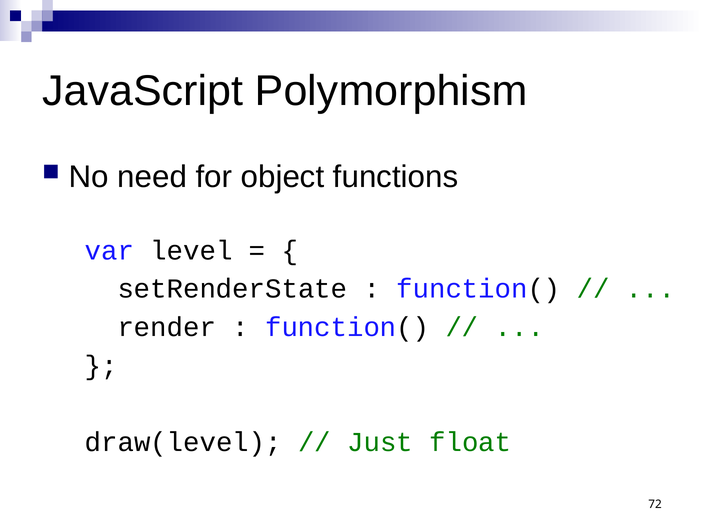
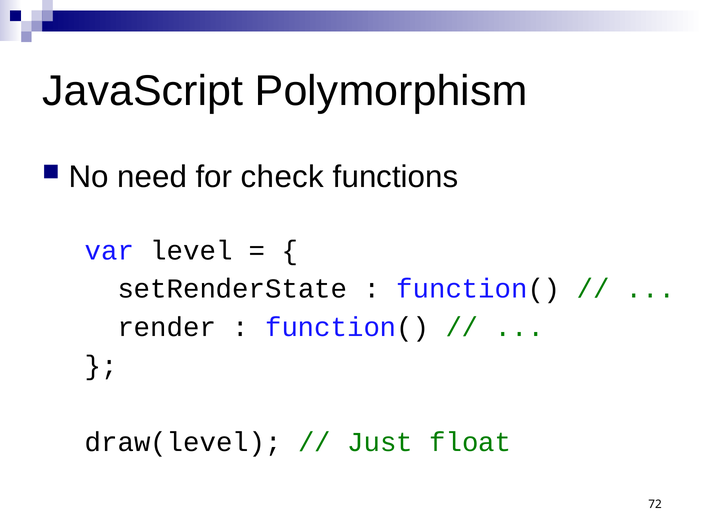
object: object -> check (282, 177)
